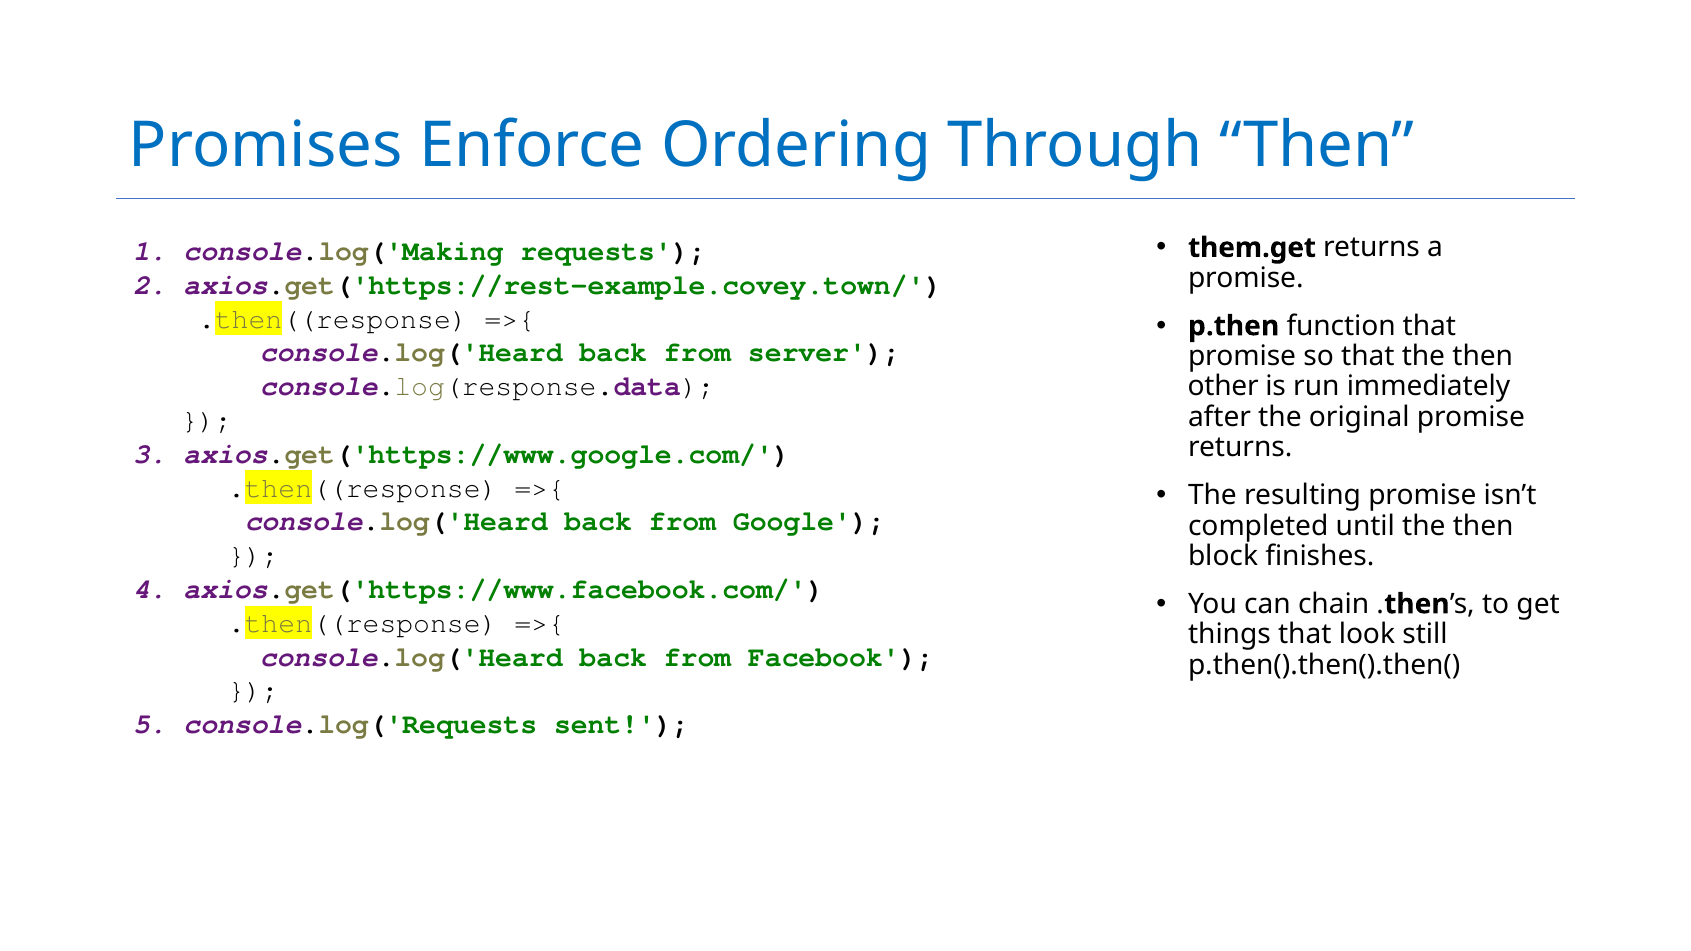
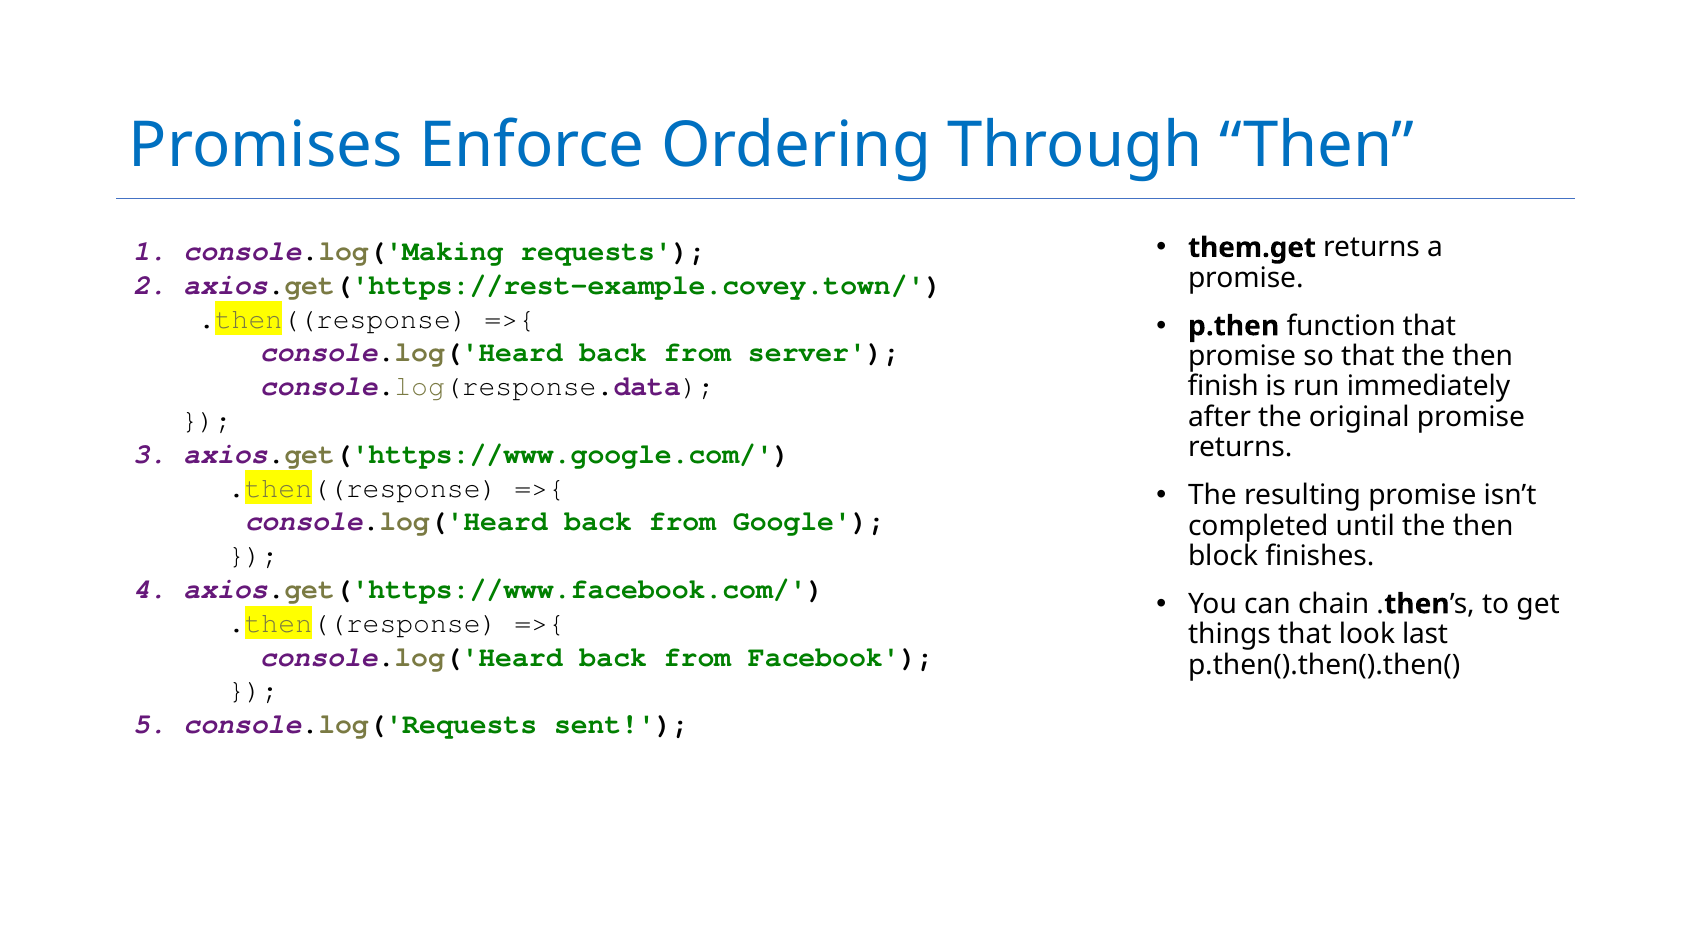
other: other -> finish (1223, 387)
still: still -> last (1425, 635)
